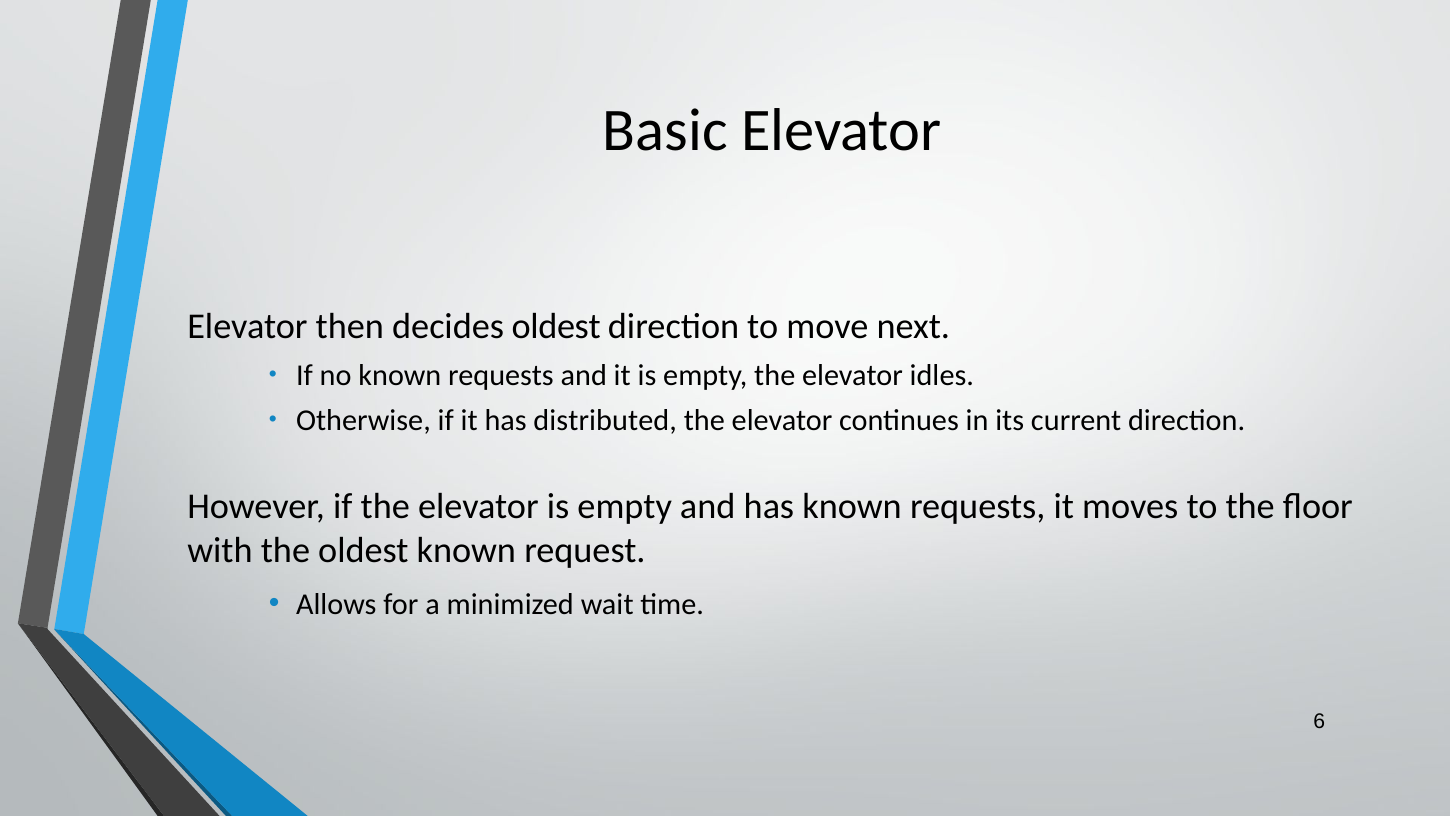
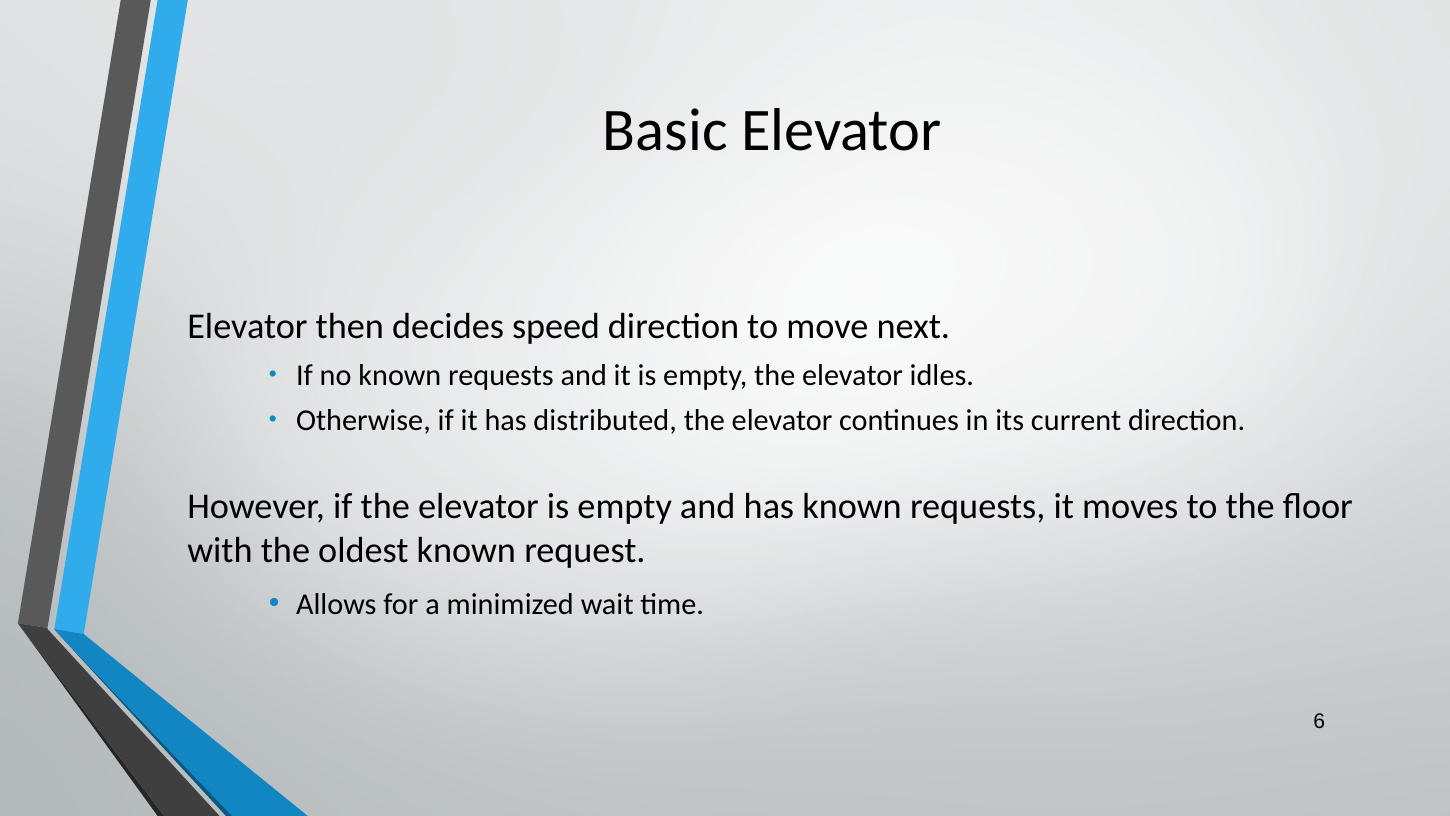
decides oldest: oldest -> speed (556, 327)
